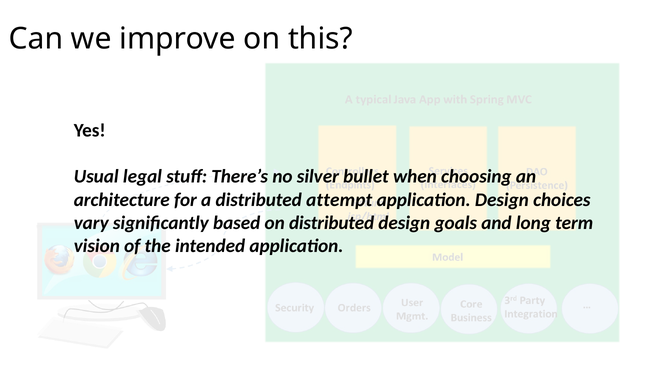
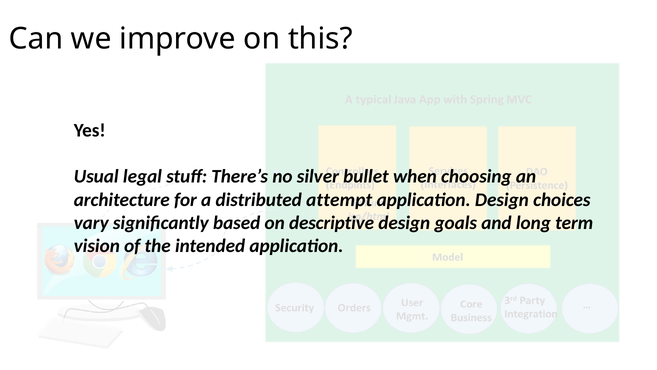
on distributed: distributed -> descriptive (332, 222)
